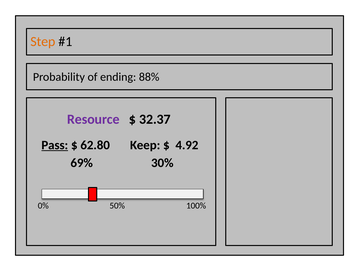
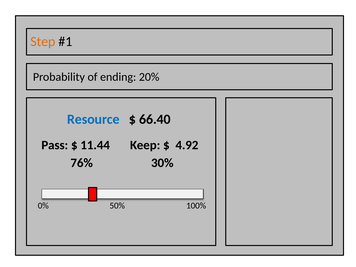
88%: 88% -> 20% (149, 77)
Resource colour: purple -> blue (93, 119)
32.37: 32.37 -> 66.40 (155, 119)
Pass underline: present -> none (55, 145)
62.80: 62.80 -> 11.44 (95, 145)
69%: 69% -> 76% (82, 163)
